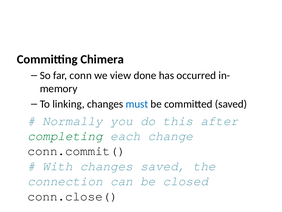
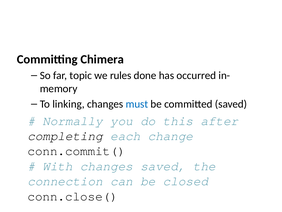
conn: conn -> topic (81, 75)
view: view -> rules (121, 75)
completing colour: green -> black (65, 136)
